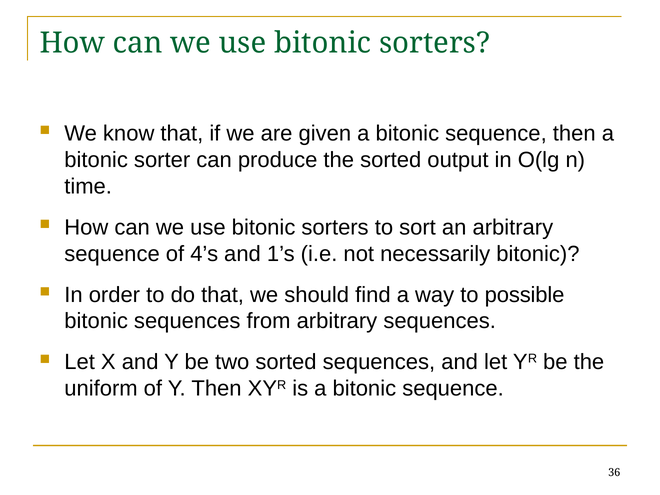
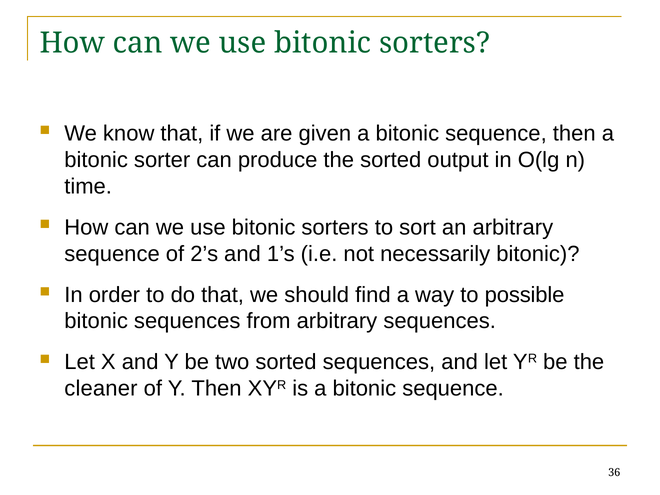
4’s: 4’s -> 2’s (204, 254)
uniform: uniform -> cleaner (101, 389)
